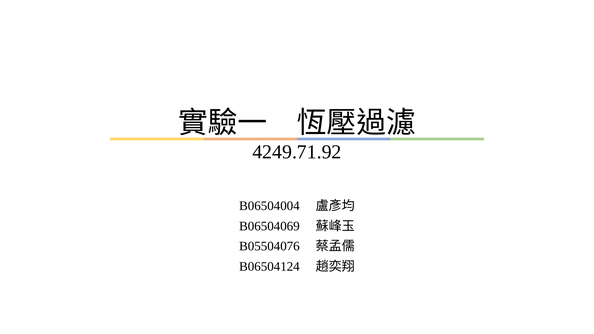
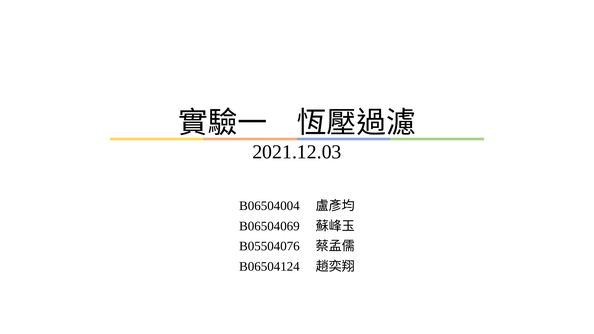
4249.71.92: 4249.71.92 -> 2021.12.03 (297, 152)
